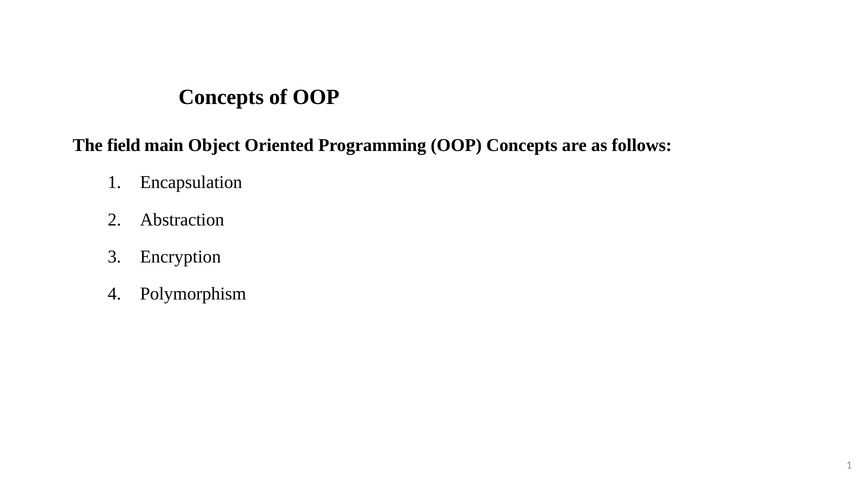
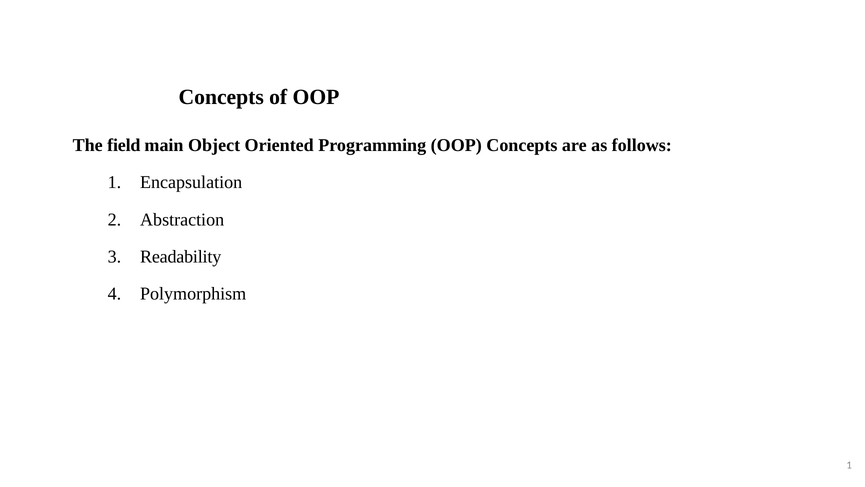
Encryption: Encryption -> Readability (181, 256)
